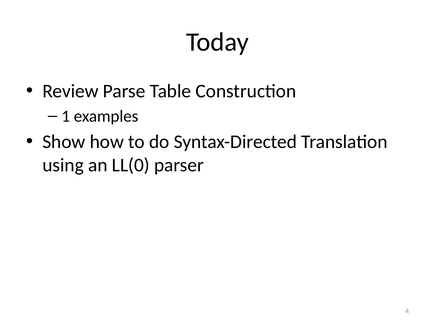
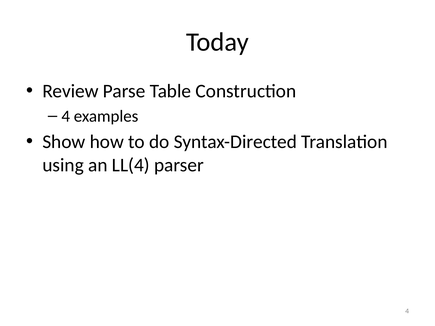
1: 1 -> 4 (66, 116)
LL(0: LL(0 -> LL(4 (131, 165)
